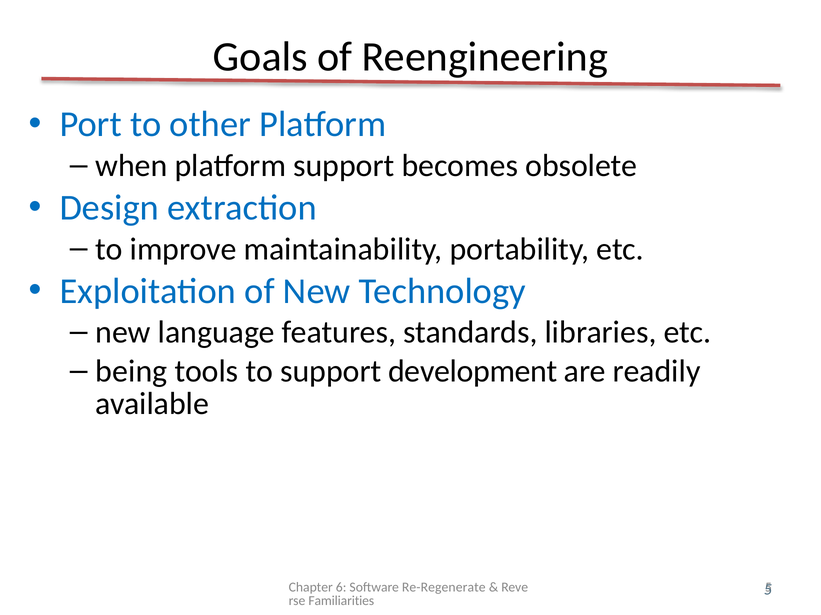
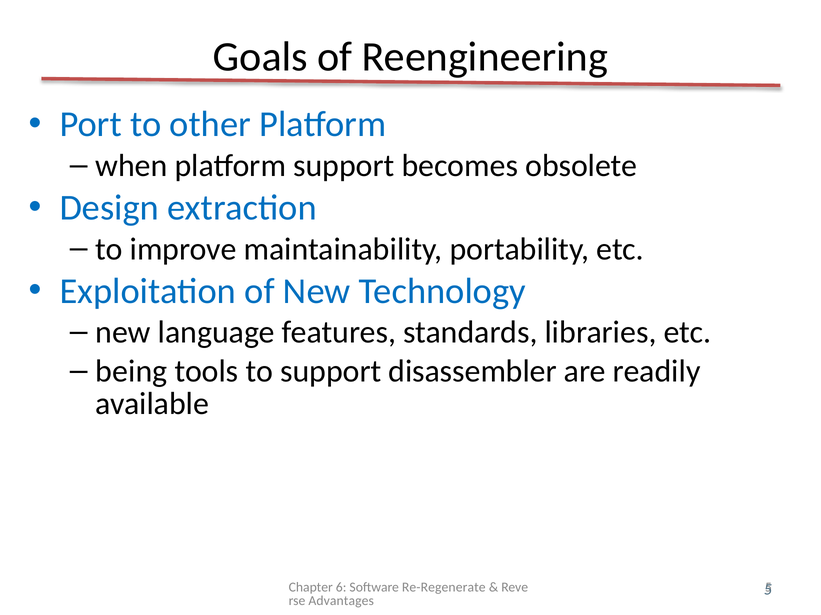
development: development -> disassembler (473, 372)
Familiarities: Familiarities -> Advantages (341, 602)
